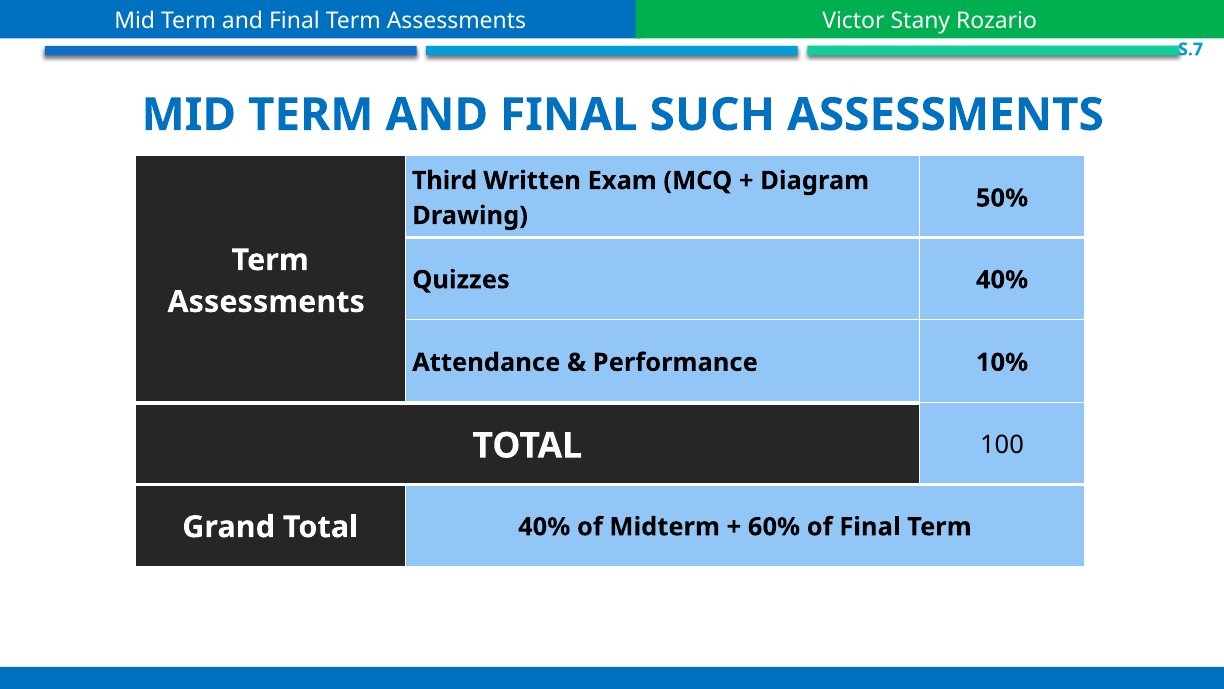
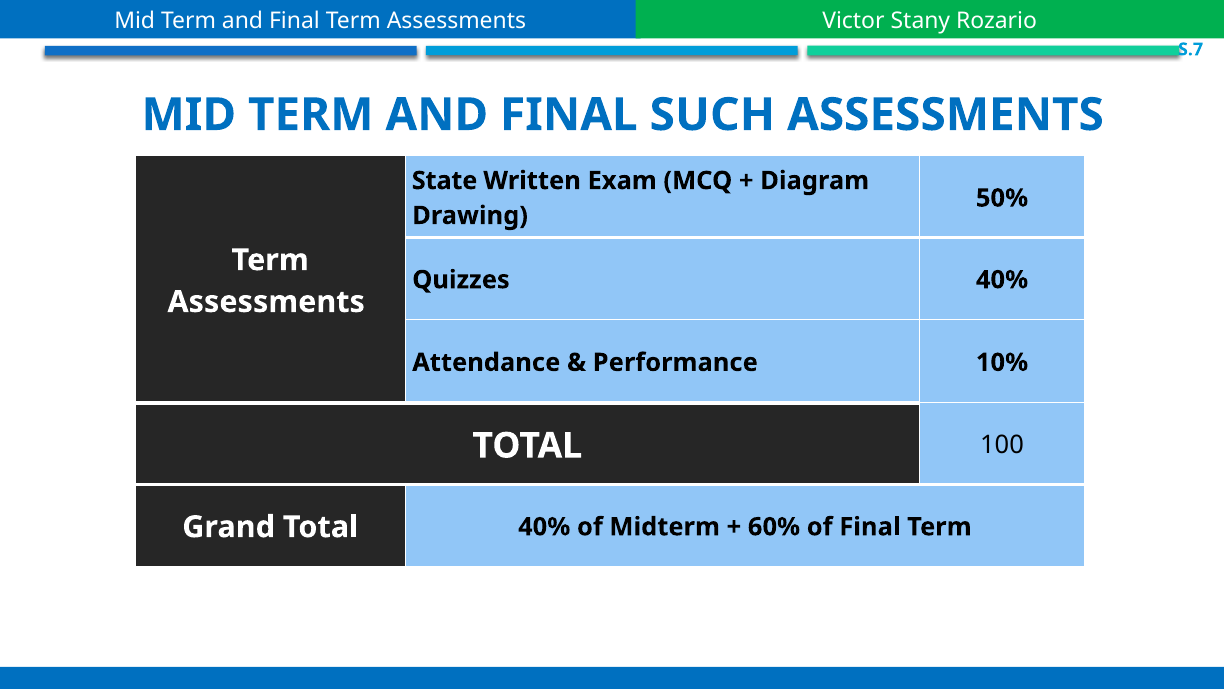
Third: Third -> State (445, 181)
